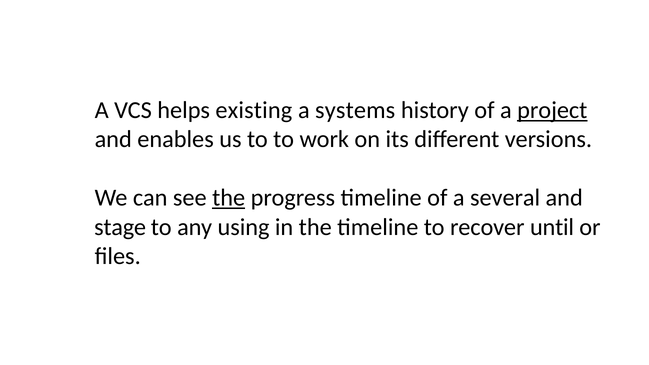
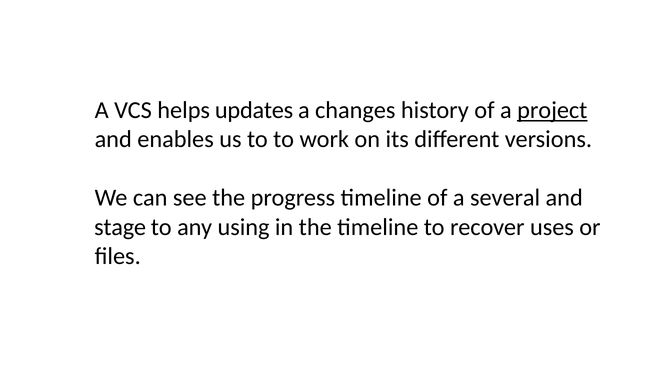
existing: existing -> updates (254, 110)
systems: systems -> changes (355, 110)
the underline: present -> none (229, 198)
until: until -> uses (552, 227)
